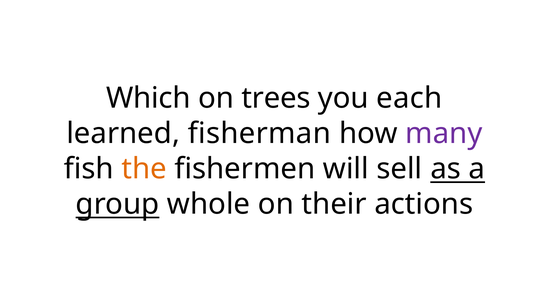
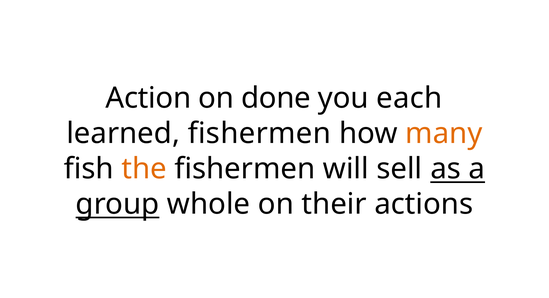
Which: Which -> Action (148, 98)
trees: trees -> done (276, 98)
learned fisherman: fisherman -> fishermen (259, 133)
many colour: purple -> orange (444, 133)
